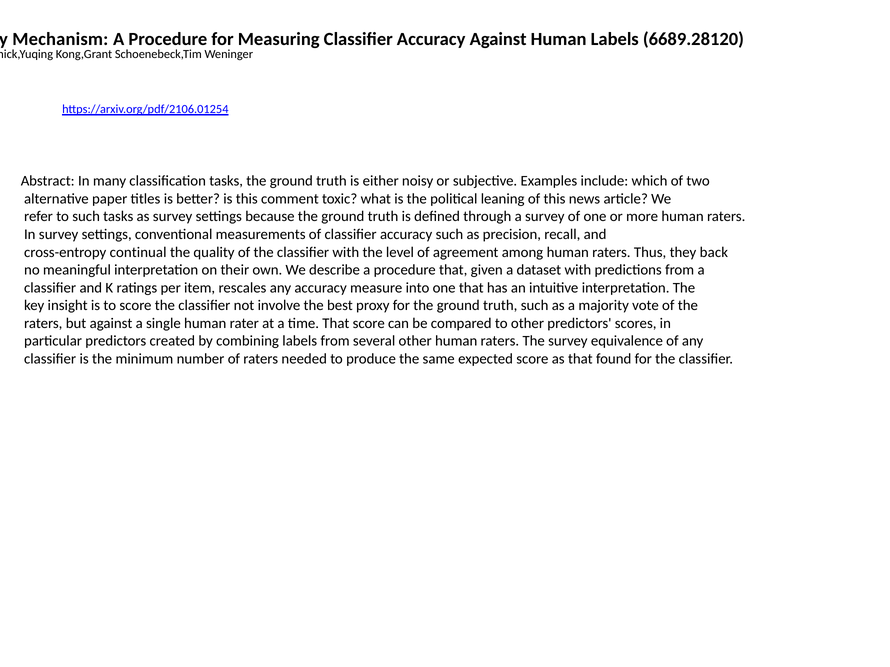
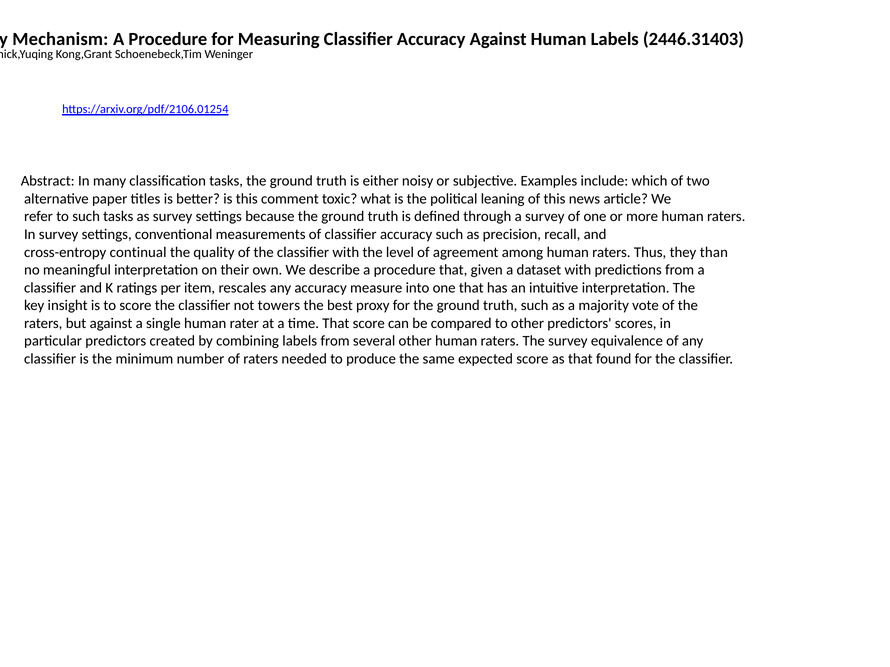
6689.28120: 6689.28120 -> 2446.31403 (693, 39)
back: back -> than (714, 252)
involve: involve -> towers (279, 306)
